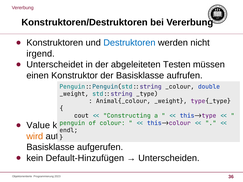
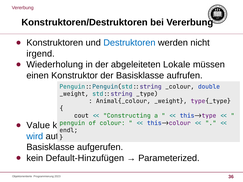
Unterscheidet: Unterscheidet -> Wiederholung (55, 65)
Testen: Testen -> Lokale (177, 65)
wird colour: orange -> blue (35, 136)
Unterscheiden: Unterscheiden -> Parameterized (169, 158)
